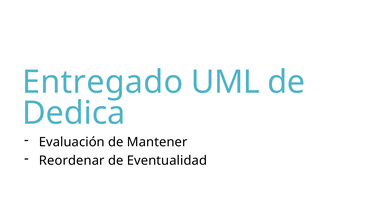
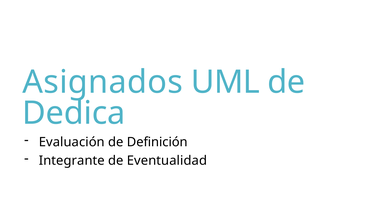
Entregado: Entregado -> Asignados (103, 82)
Mantener: Mantener -> Definición (157, 142)
Reordenar: Reordenar -> Integrante (72, 160)
